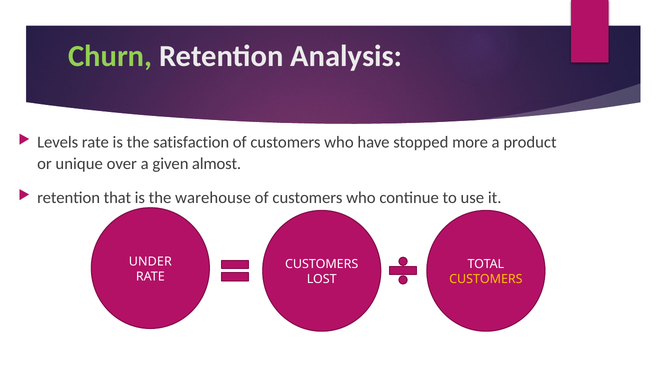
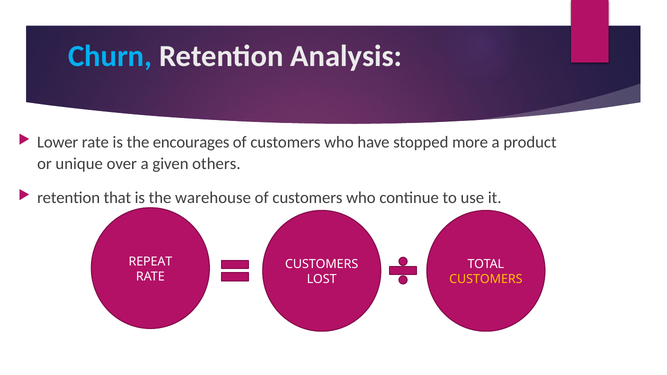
Churn colour: light green -> light blue (110, 56)
Levels: Levels -> Lower (58, 143)
satisfaction: satisfaction -> encourages (191, 143)
almost: almost -> others (216, 164)
UNDER: UNDER -> REPEAT (150, 262)
